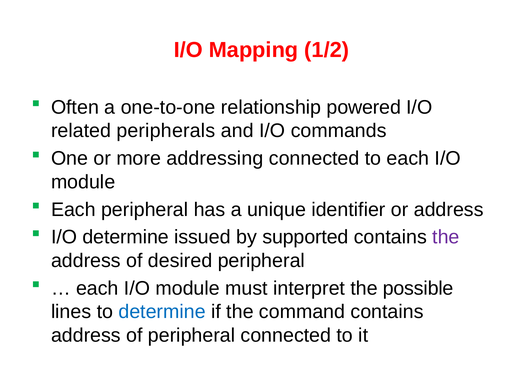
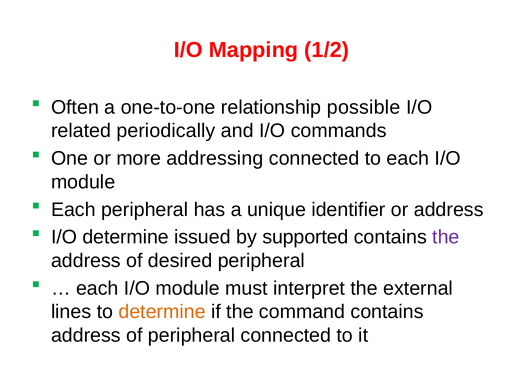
powered: powered -> possible (364, 107)
peripherals: peripherals -> periodically (166, 131)
possible: possible -> external (418, 288)
determine colour: blue -> orange (162, 312)
